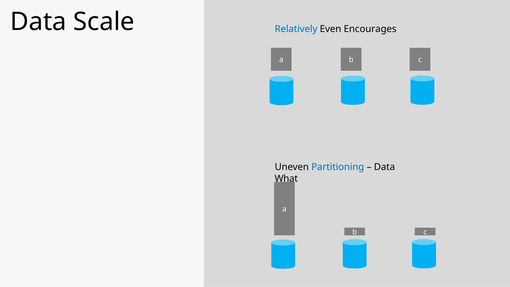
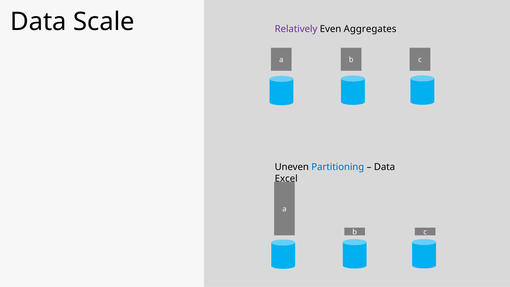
Relatively colour: blue -> purple (296, 29)
Encourages: Encourages -> Aggregates (370, 29)
What: What -> Excel (286, 179)
